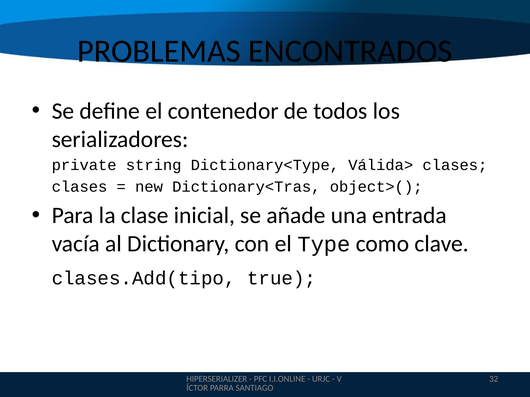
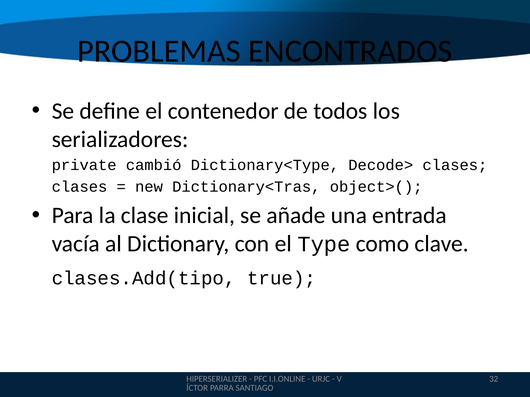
string: string -> cambió (154, 165)
Válida>: Válida> -> Decode> (381, 165)
